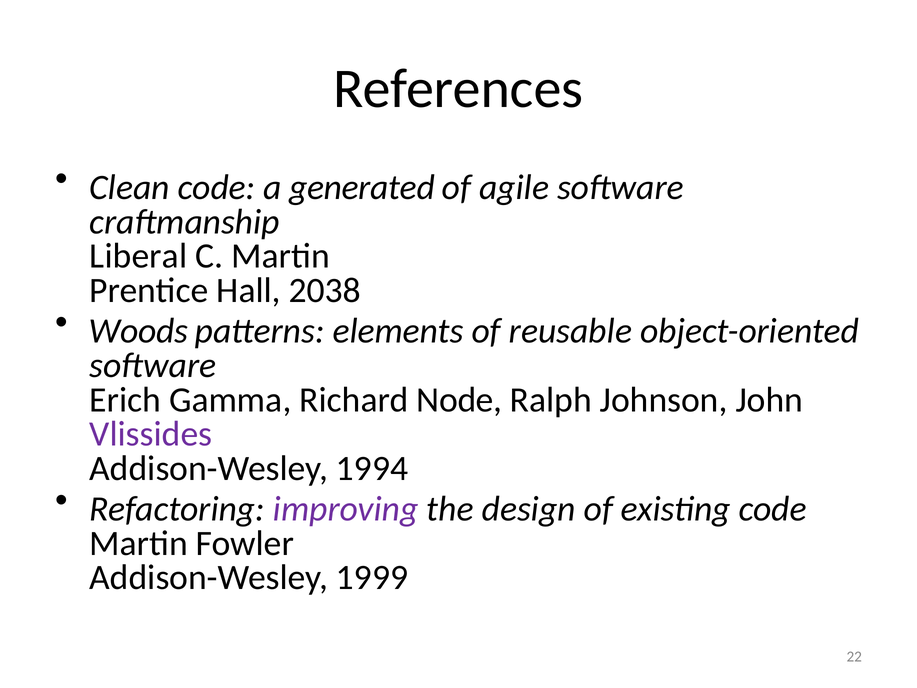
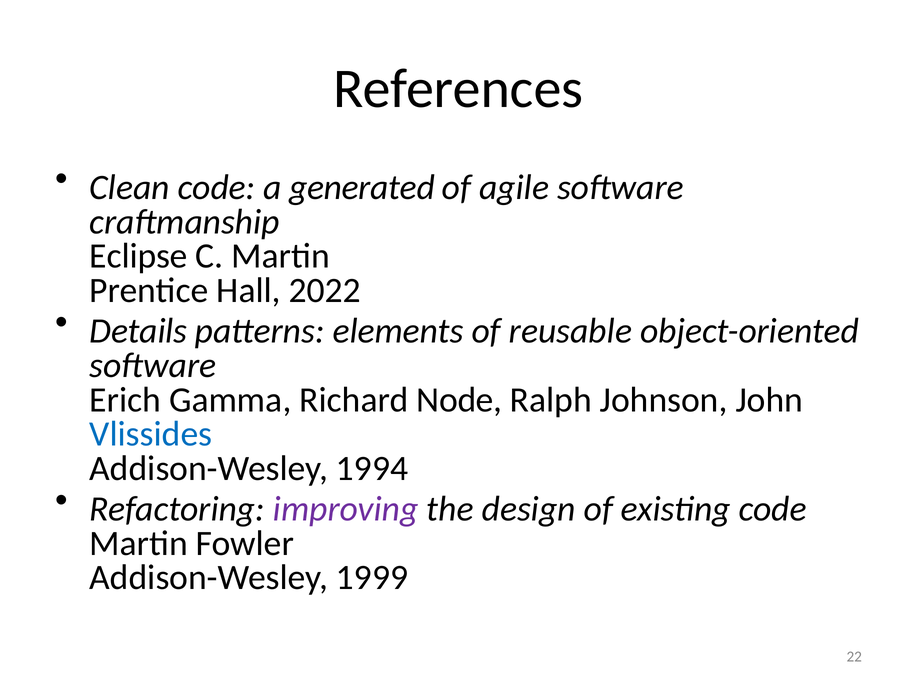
Liberal: Liberal -> Eclipse (139, 256)
2038: 2038 -> 2022 (325, 290)
Woods: Woods -> Details (138, 331)
Vlissides colour: purple -> blue (151, 434)
